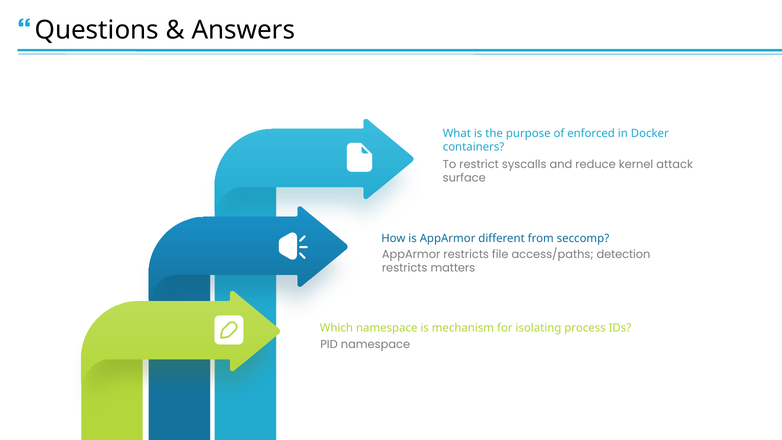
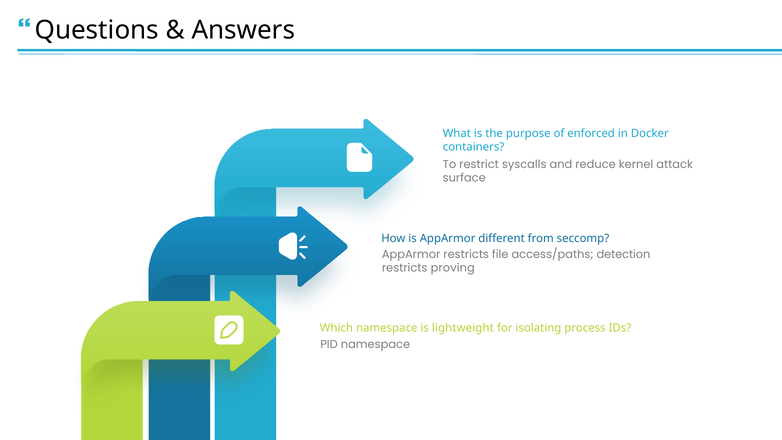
matters: matters -> proving (453, 268)
mechanism: mechanism -> lightweight (463, 328)
